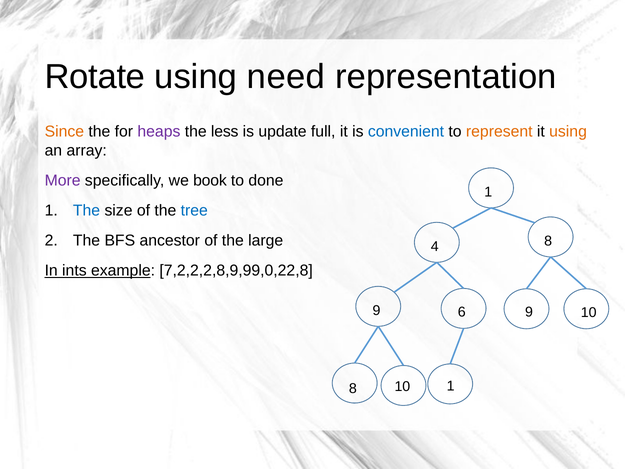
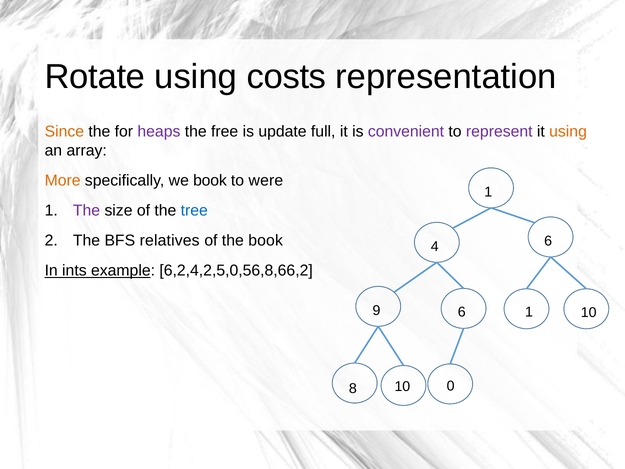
need: need -> costs (286, 77)
less: less -> free (225, 131)
convenient colour: blue -> purple (406, 131)
represent colour: orange -> purple (499, 131)
More colour: purple -> orange (63, 180)
done: done -> were (266, 180)
The colour: blue -> purple (87, 210)
ancestor: ancestor -> relatives (170, 240)
the large: large -> book (266, 240)
4 8: 8 -> 6 (548, 241)
7,2,2,2,8,9,99,0,22,8: 7,2,2,2,8,9,99,0,22,8 -> 6,2,4,2,5,0,56,8,66,2 (236, 270)
6 9: 9 -> 1 (529, 312)
10 1: 1 -> 0 (451, 386)
